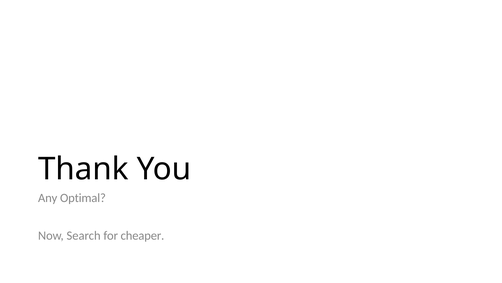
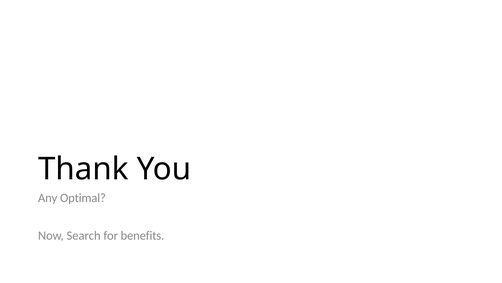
cheaper: cheaper -> benefits (142, 235)
